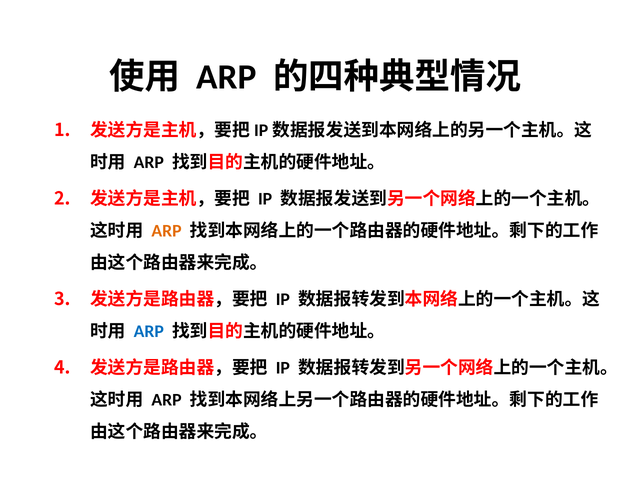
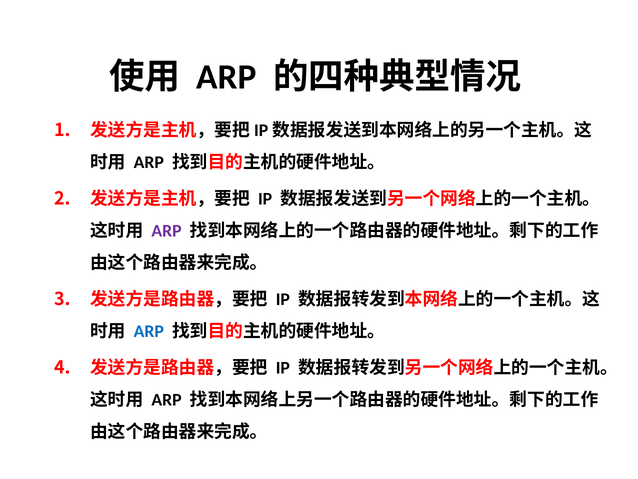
ARP colour: orange -> purple (167, 231)
